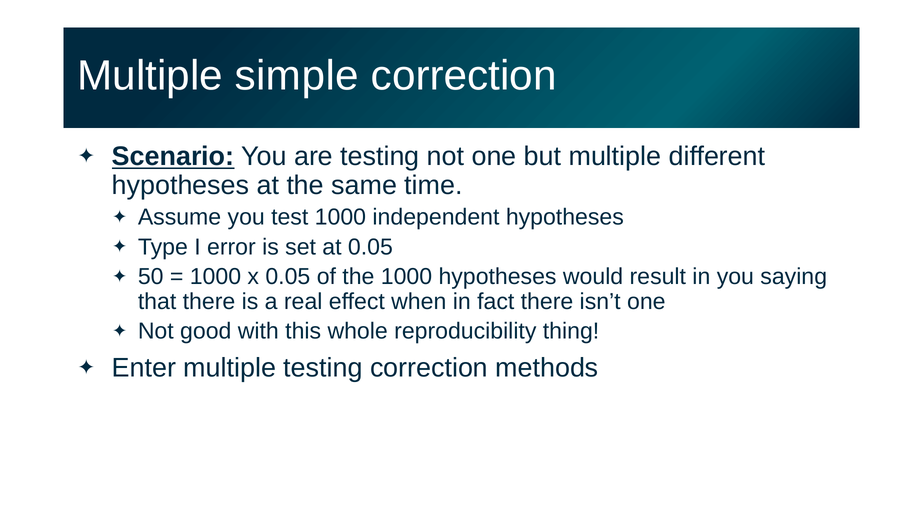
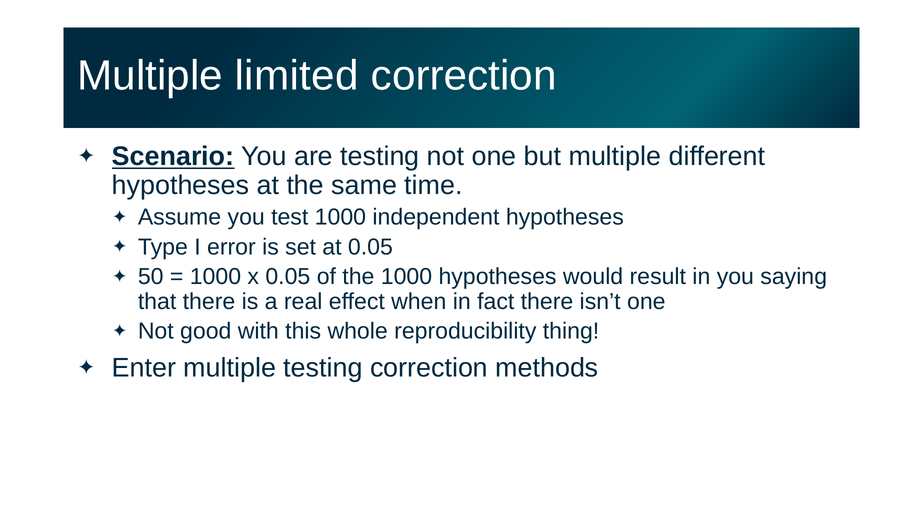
simple: simple -> limited (297, 76)
